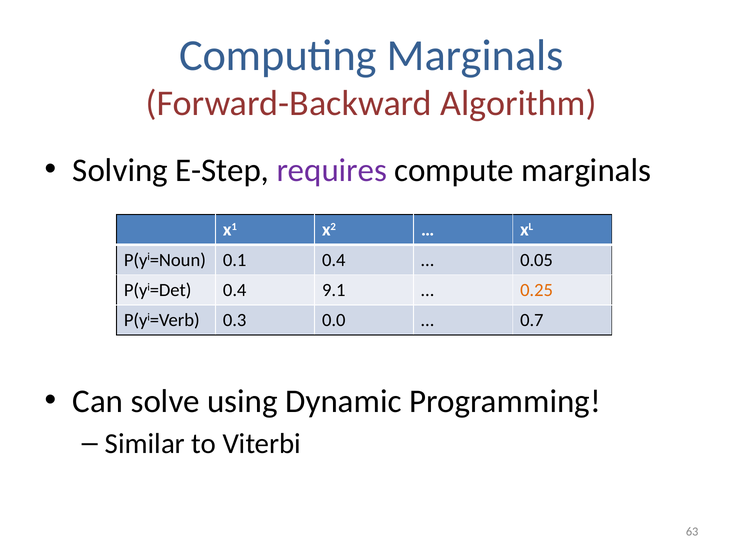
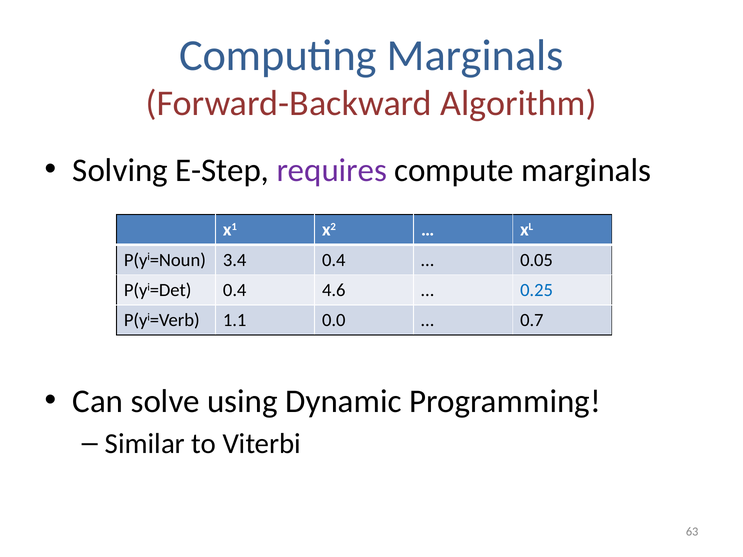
0.1: 0.1 -> 3.4 (235, 260)
9.1: 9.1 -> 4.6 (334, 290)
0.25 colour: orange -> blue (537, 290)
0.3: 0.3 -> 1.1 (235, 320)
